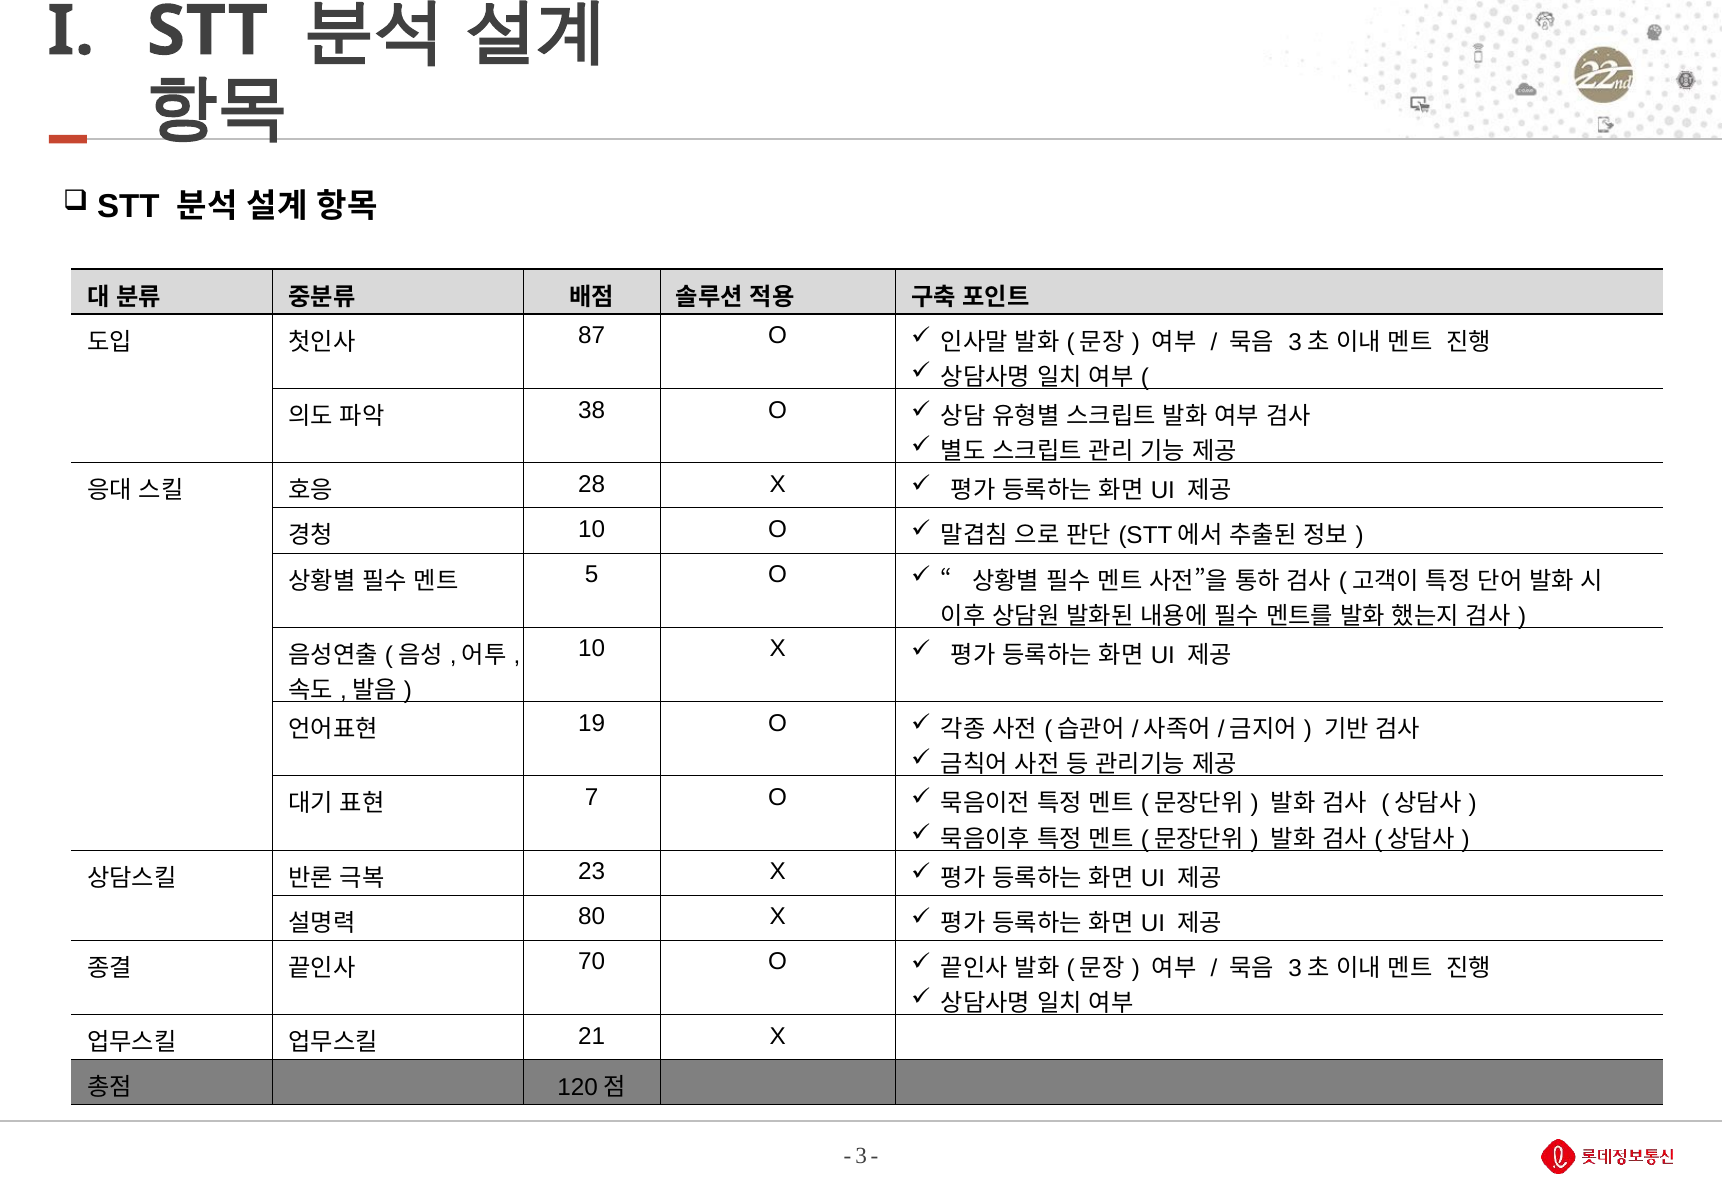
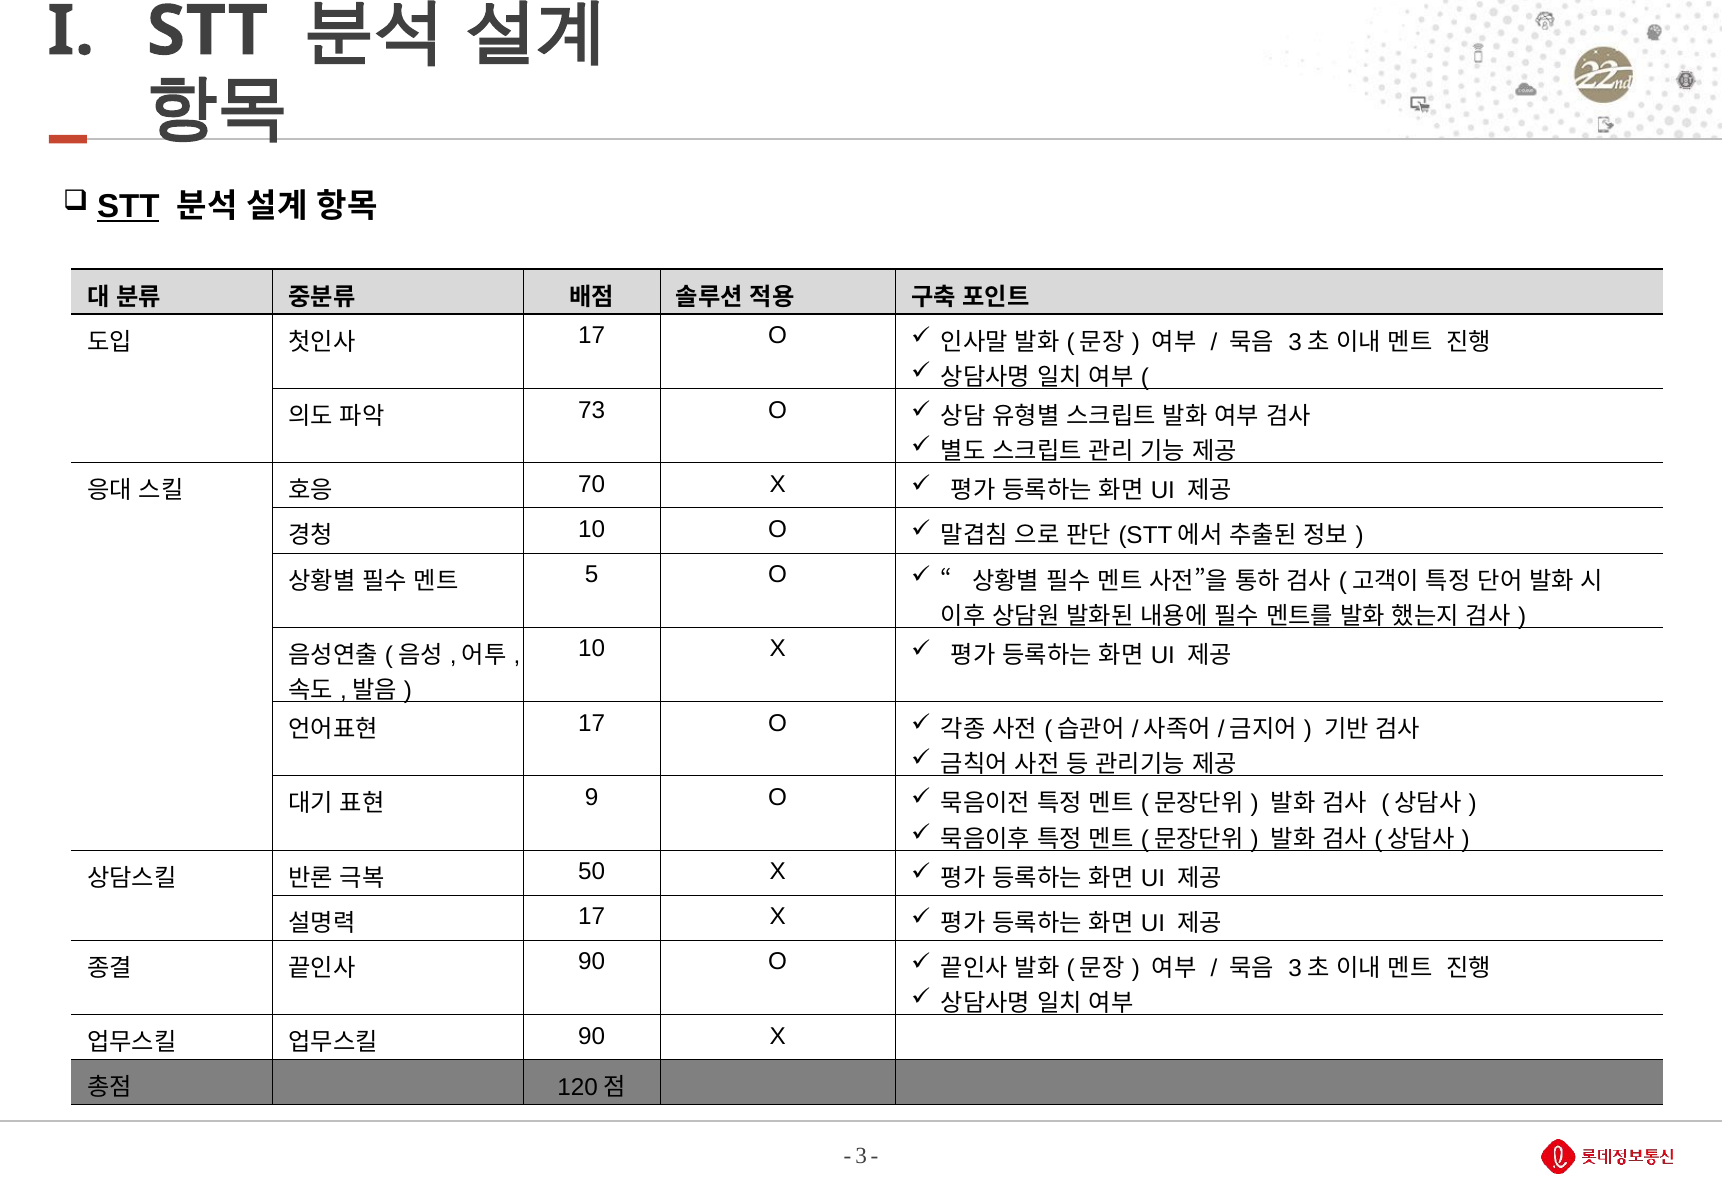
STT underline: none -> present (128, 207)
87: 87 -> 17 (592, 336)
38: 38 -> 73 (592, 410)
28: 28 -> 70 (592, 484)
19: 19 -> 17 (592, 723)
7: 7 -> 9 (592, 798)
23: 23 -> 50 (592, 872)
80: 80 -> 17 (592, 917)
70: 70 -> 90 (592, 962)
21: 21 -> 90 (592, 1036)
